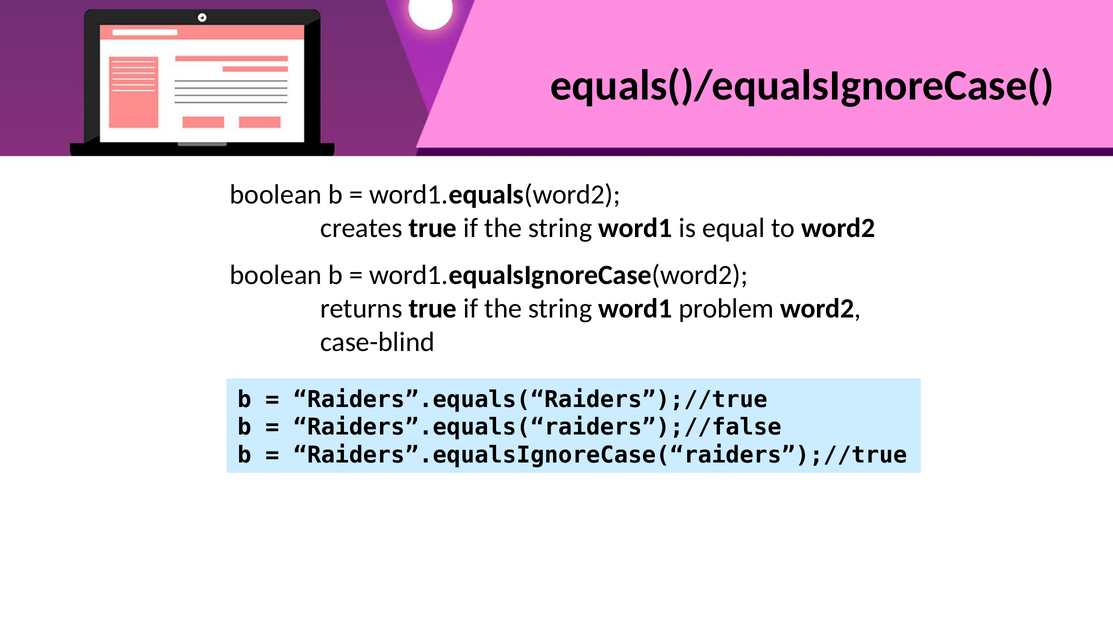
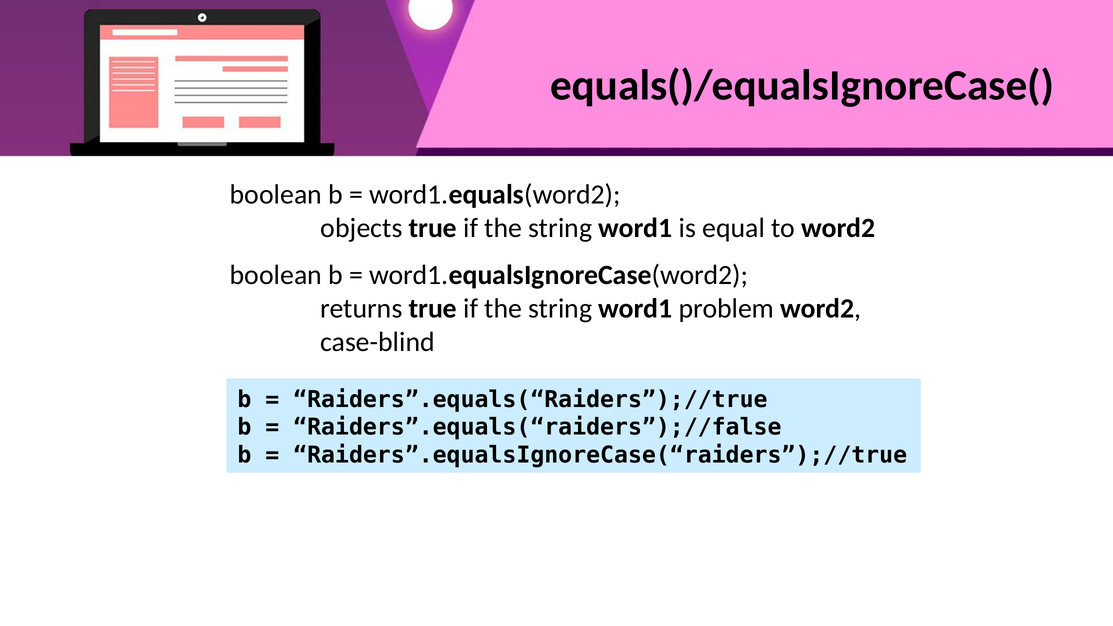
creates: creates -> objects (361, 228)
